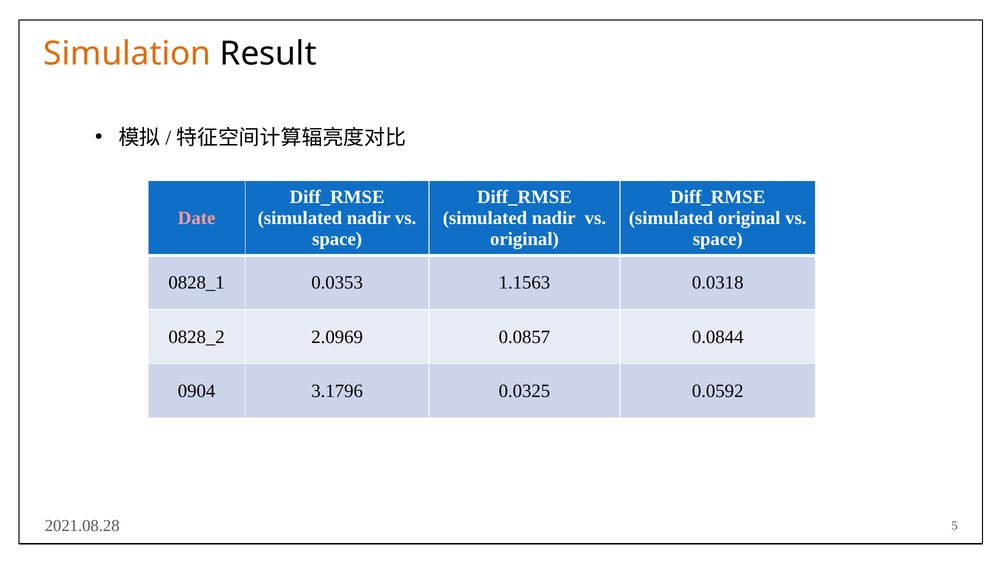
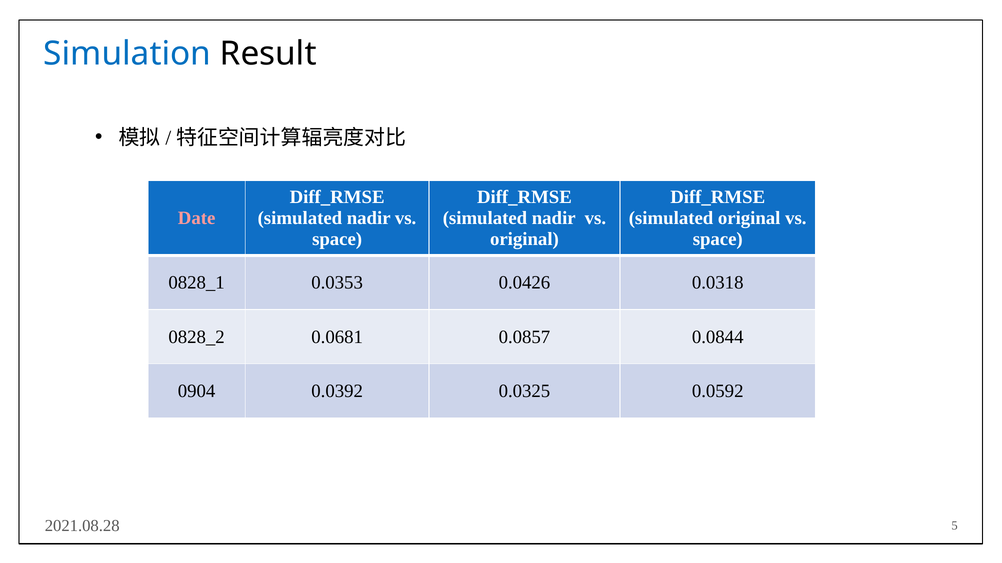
Simulation colour: orange -> blue (127, 54)
1.1563: 1.1563 -> 0.0426 (524, 283)
2.0969: 2.0969 -> 0.0681 (337, 337)
3.1796: 3.1796 -> 0.0392 (337, 391)
